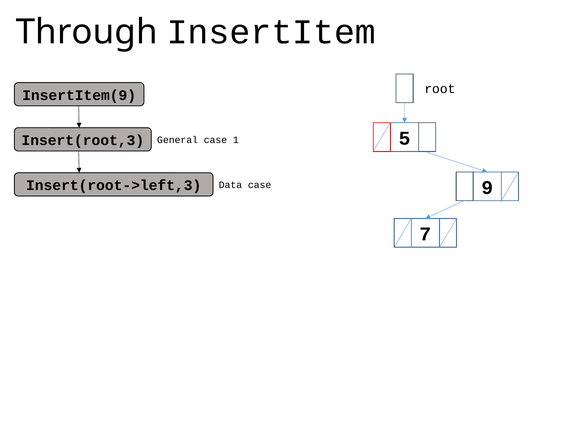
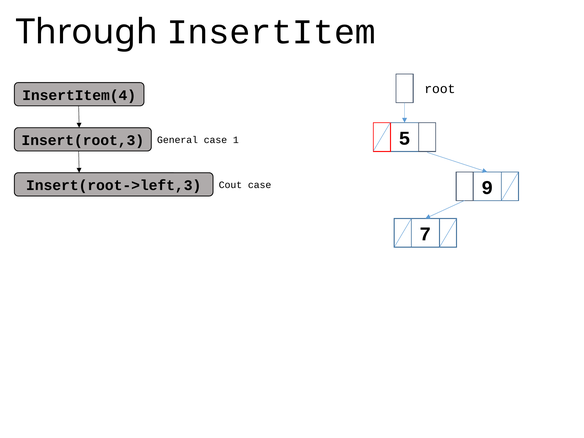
InsertItem(9: InsertItem(9 -> InsertItem(4 (79, 95)
Data: Data -> Cout (230, 185)
